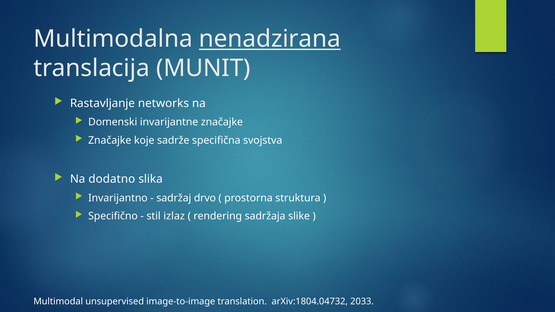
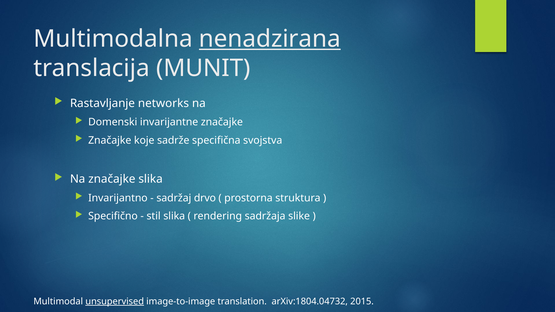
Na dodatno: dodatno -> značajke (112, 179)
stil izlaz: izlaz -> slika (174, 216)
unsupervised underline: none -> present (115, 302)
2033: 2033 -> 2015 (362, 302)
